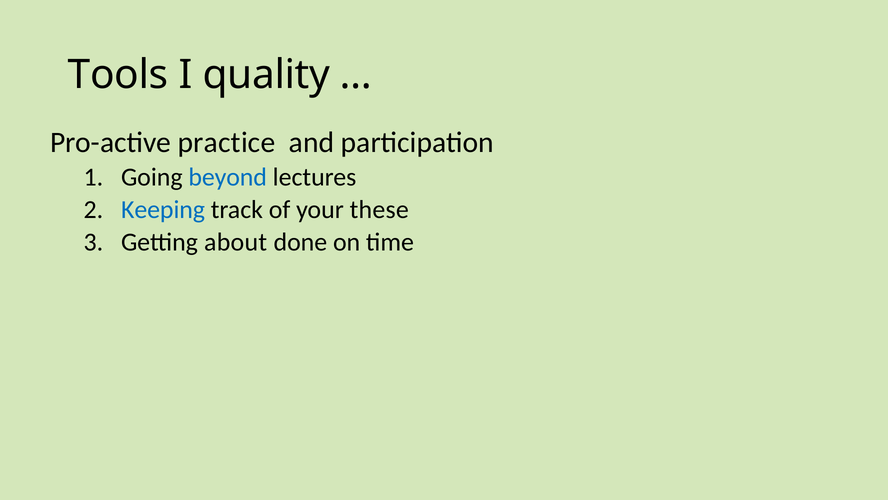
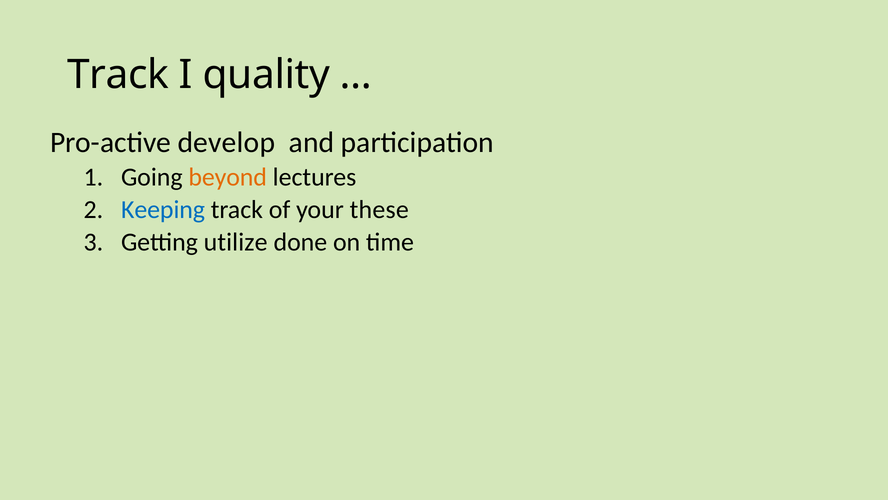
Tools: Tools -> Track (118, 75)
practice: practice -> develop (227, 142)
beyond colour: blue -> orange (228, 177)
about: about -> utilize (236, 242)
